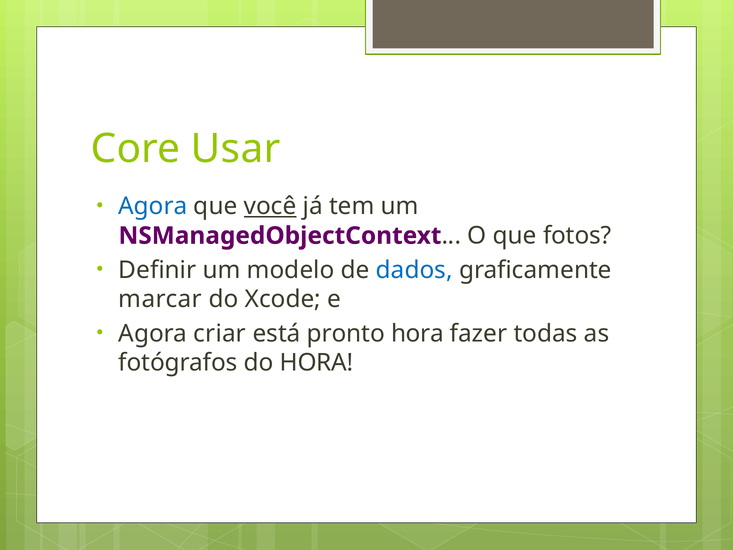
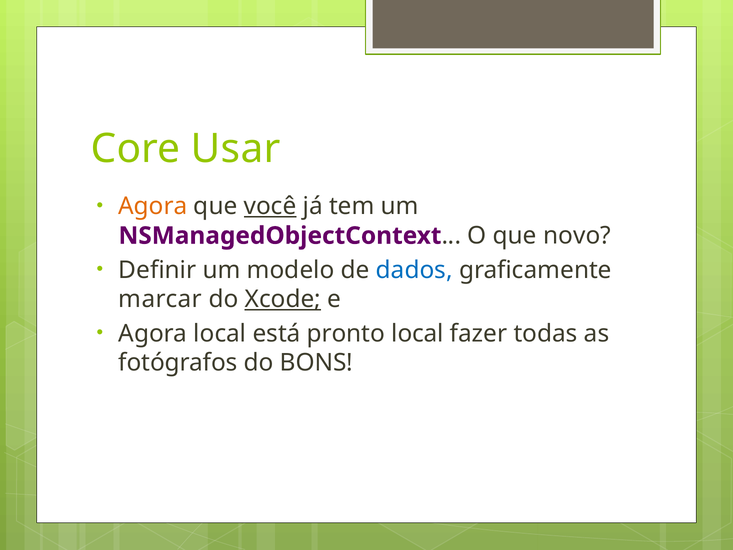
Agora colour: blue -> orange (153, 206)
fotos: fotos -> novo (577, 236)
Xcode underline: none -> present (283, 299)
Agora criar: criar -> local (220, 333)
pronto hora: hora -> local (417, 333)
do HORA: HORA -> BONS (316, 363)
